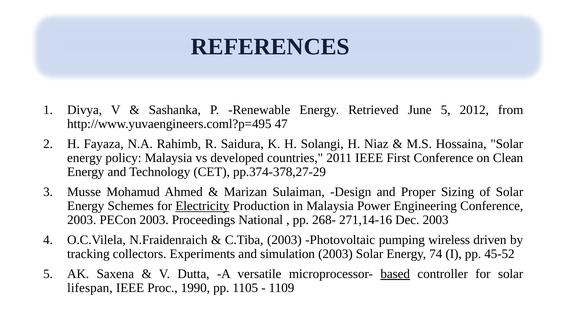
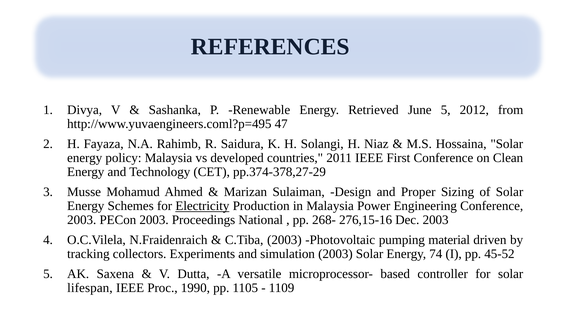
271,14-16: 271,14-16 -> 276,15-16 (366, 220)
wireless: wireless -> material (449, 240)
based underline: present -> none (395, 274)
